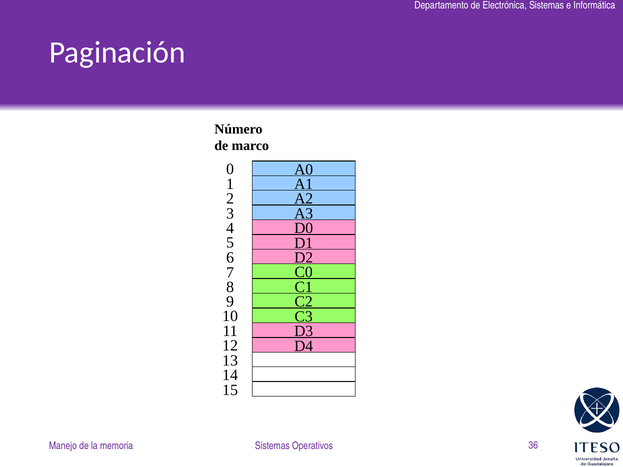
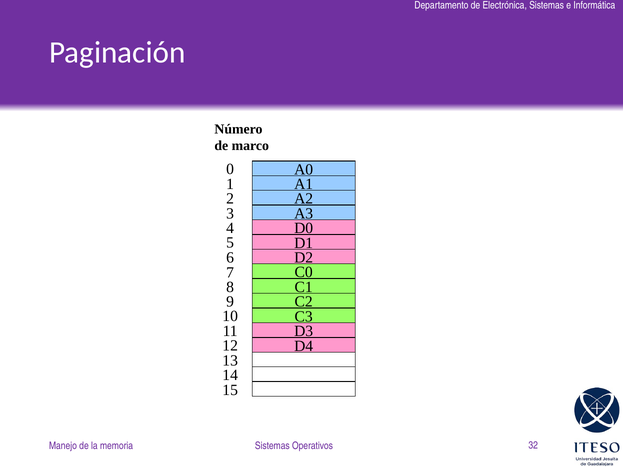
36: 36 -> 32 (533, 445)
